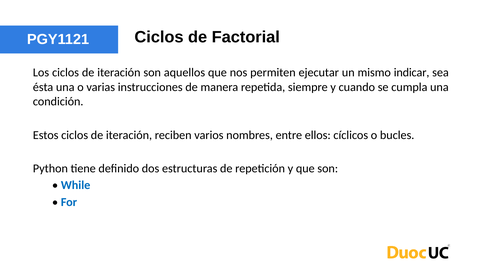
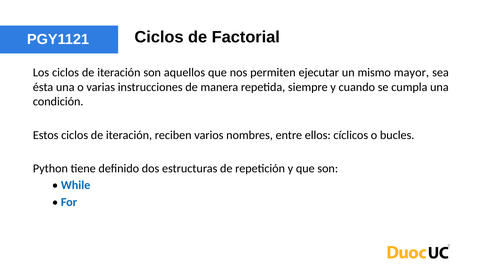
indicar: indicar -> mayor (411, 73)
